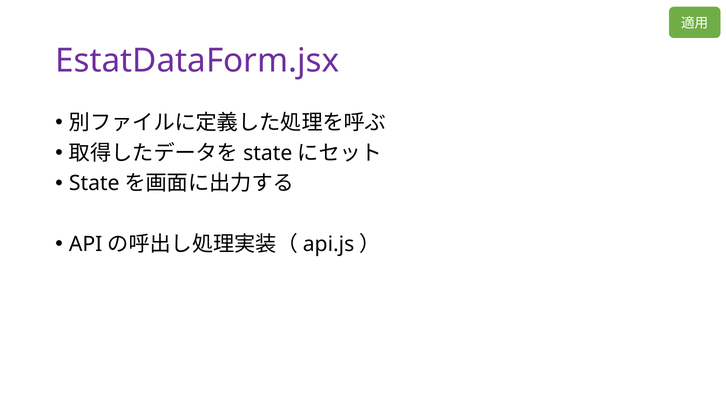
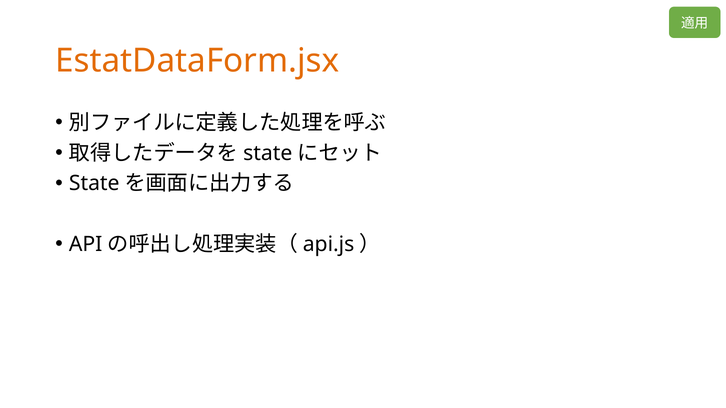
EstatDataForm.jsx colour: purple -> orange (197, 61)
